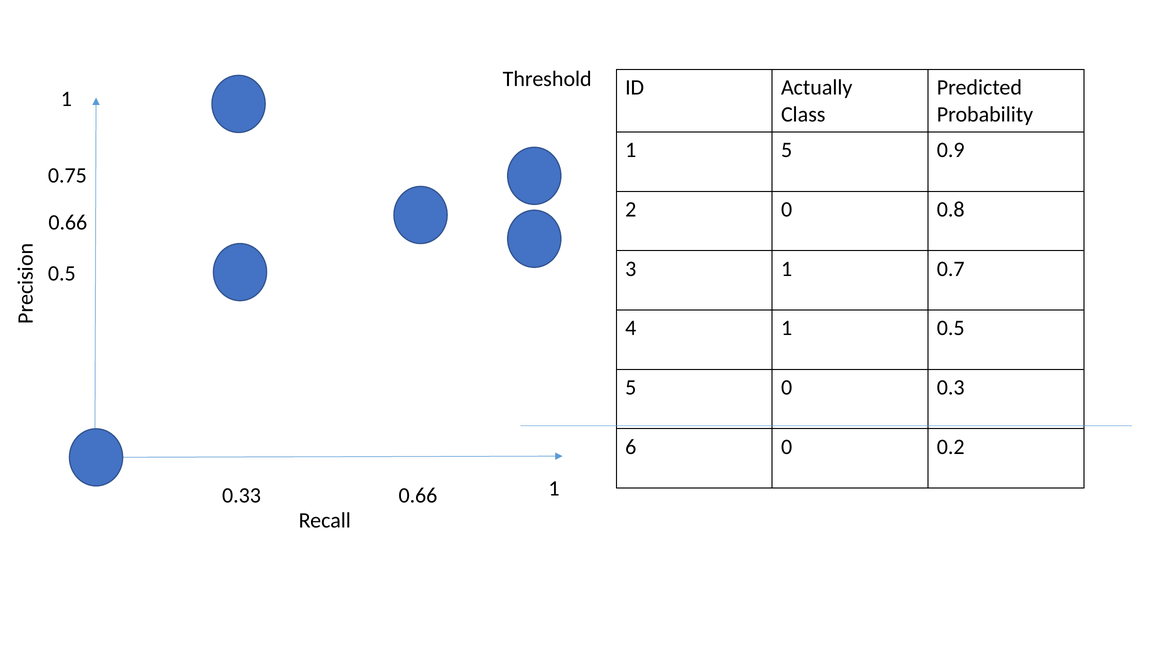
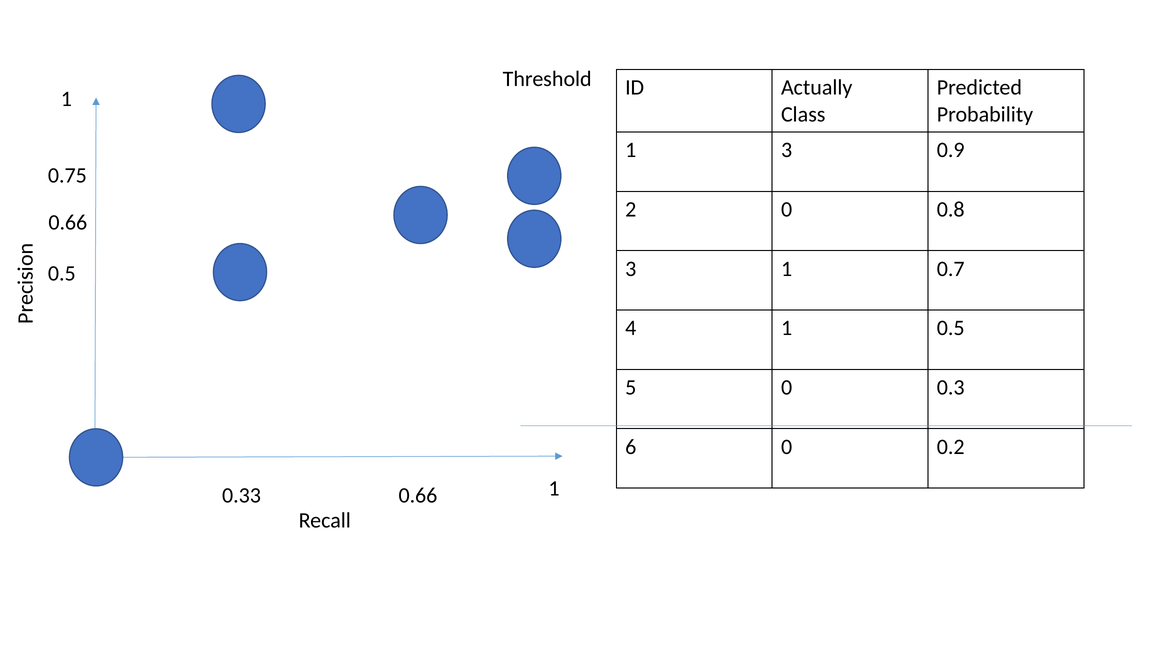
1 5: 5 -> 3 (787, 150)
